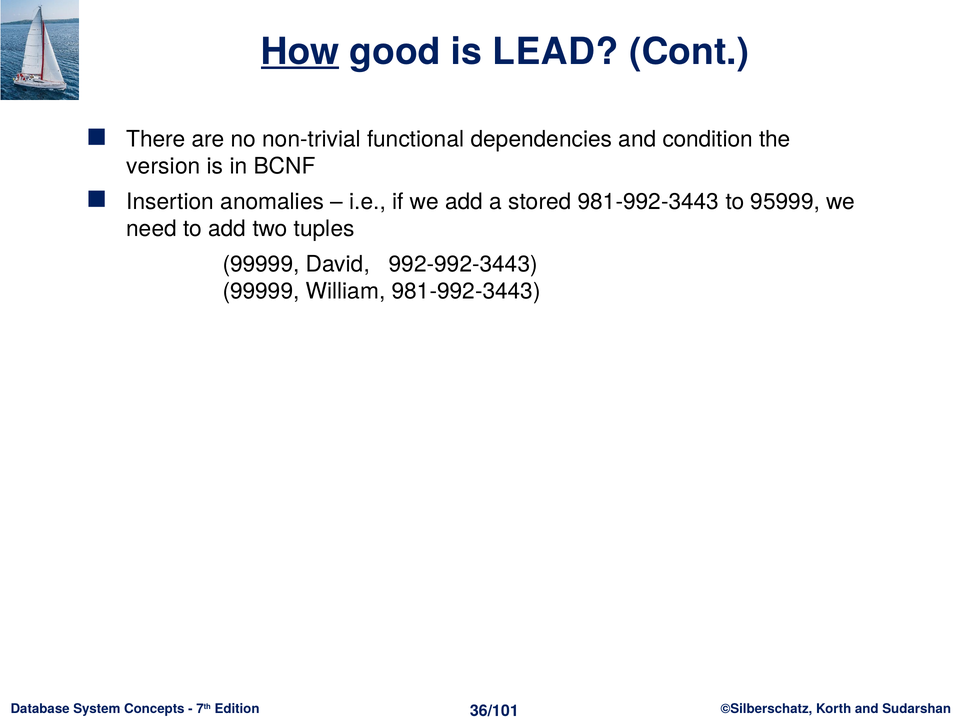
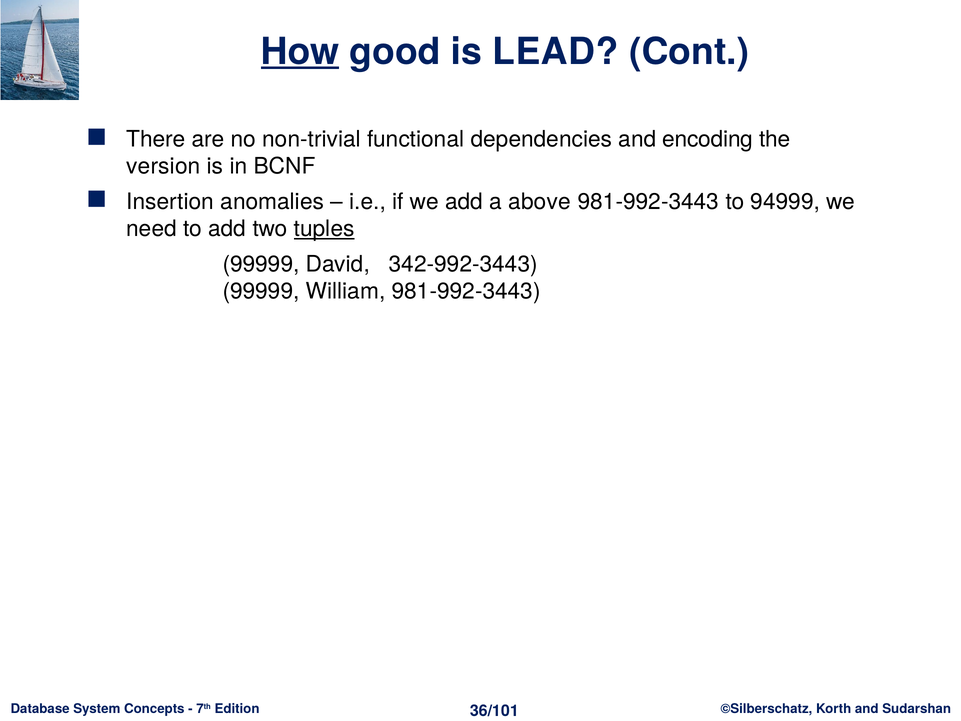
condition: condition -> encoding (708, 139)
stored: stored -> above (540, 202)
95999: 95999 -> 94999 (785, 202)
tuples underline: none -> present (324, 229)
992-992-3443: 992-992-3443 -> 342-992-3443 (463, 264)
